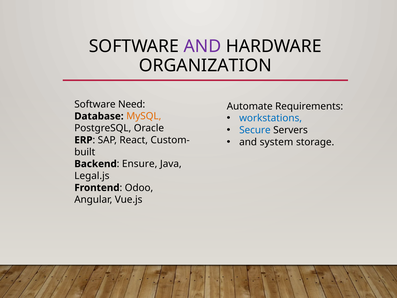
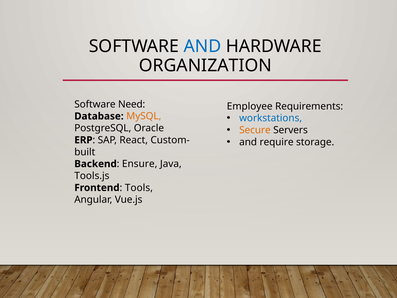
AND colour: purple -> blue (202, 46)
Automate: Automate -> Employee (250, 106)
Secure colour: blue -> orange (255, 130)
system: system -> require (277, 142)
Legal.js: Legal.js -> Tools.js (92, 176)
Odoo: Odoo -> Tools (139, 188)
